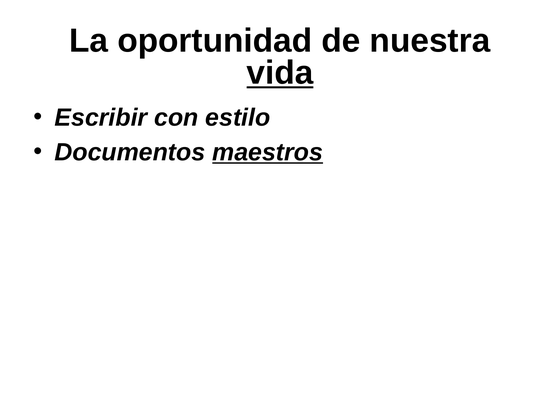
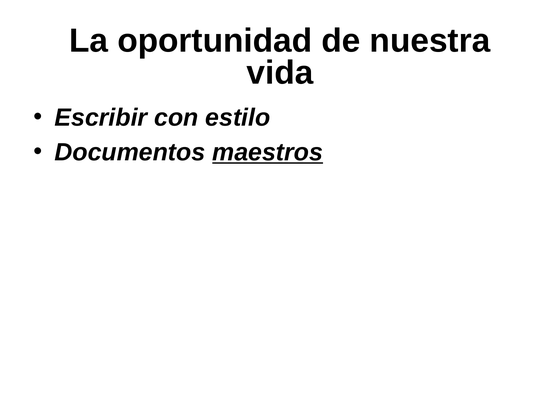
vida underline: present -> none (280, 73)
